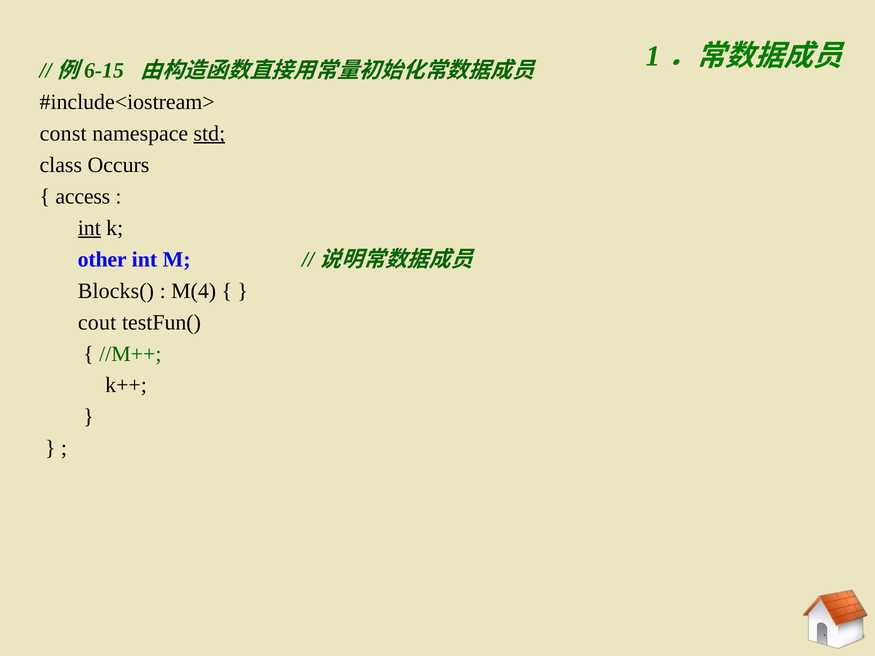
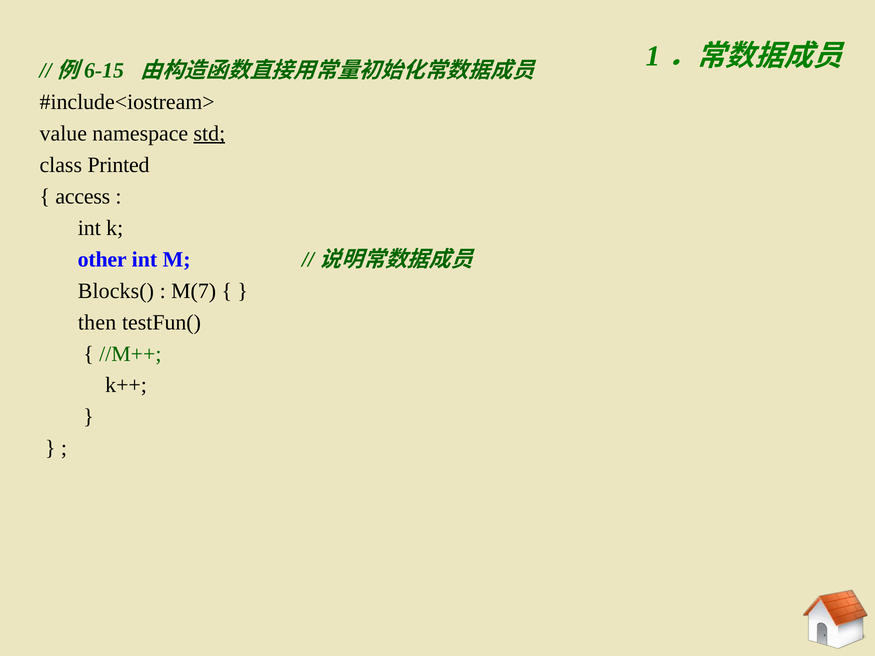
const: const -> value (63, 134)
Occurs: Occurs -> Printed (119, 165)
int underline: present -> none (89, 228)
M(4: M(4 -> M(7 (194, 291)
cout: cout -> then (97, 322)
